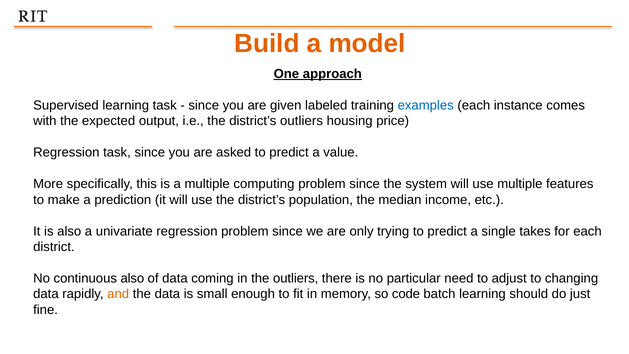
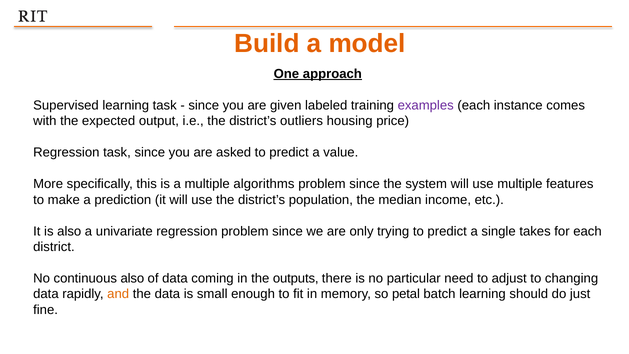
examples colour: blue -> purple (426, 105)
computing: computing -> algorithms (264, 184)
the outliers: outliers -> outputs (296, 278)
code: code -> petal (406, 294)
